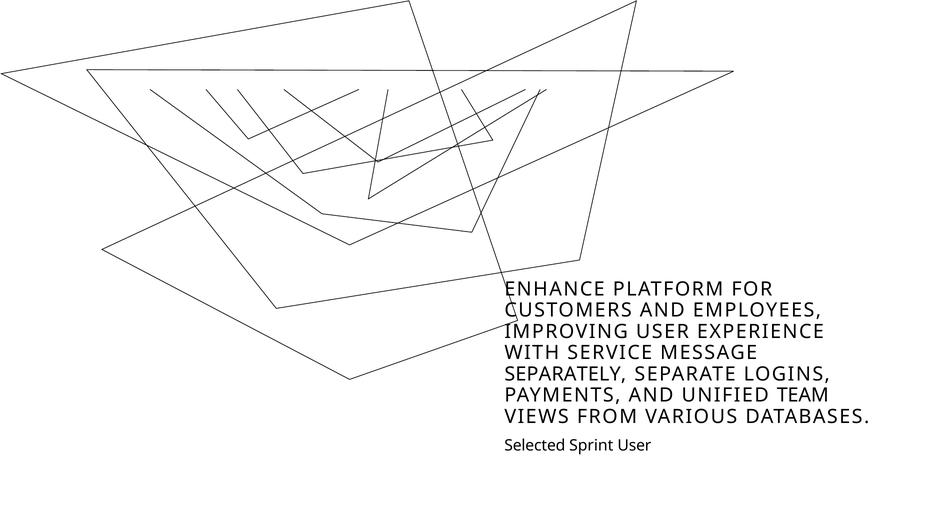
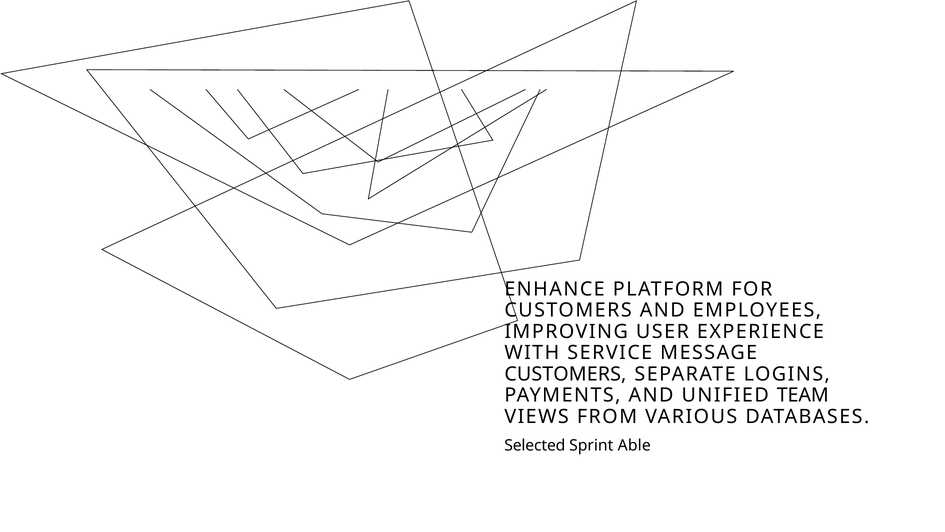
SEPARATELY: SEPARATELY -> CUSTOMERS (565, 374)
Sprint User: User -> Able (634, 445)
